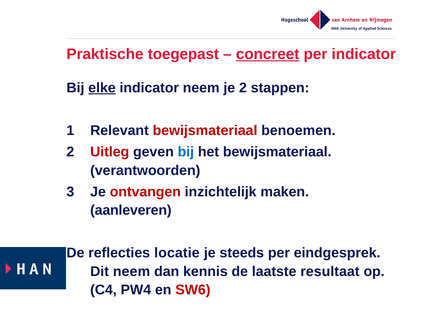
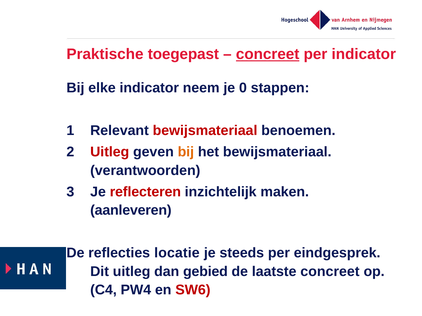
elke underline: present -> none (102, 88)
je 2: 2 -> 0 (243, 88)
bij colour: blue -> orange (186, 152)
ontvangen: ontvangen -> reflecteren (145, 192)
Dit neem: neem -> uitleg (132, 272)
kennis: kennis -> gebied (205, 272)
laatste resultaat: resultaat -> concreet (330, 272)
